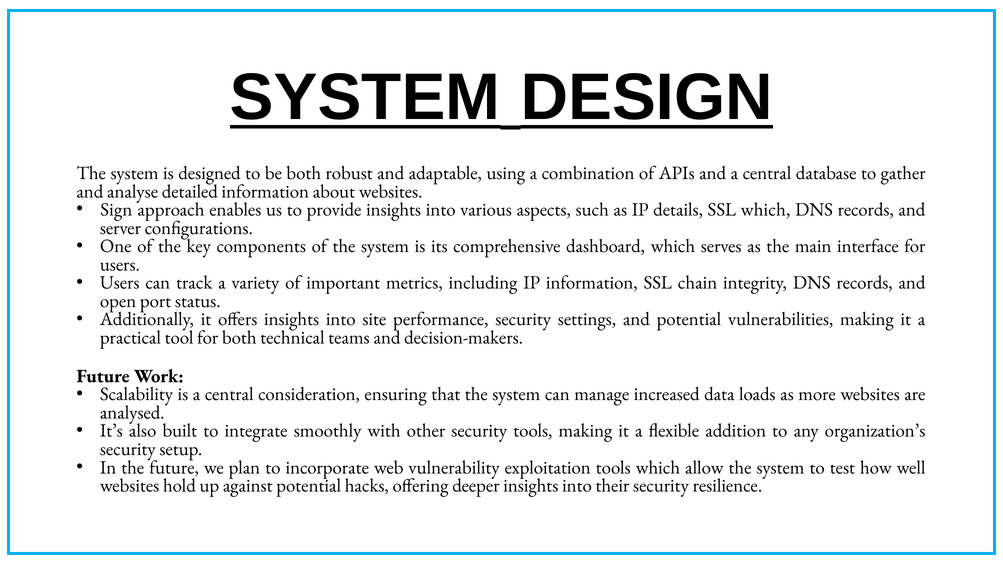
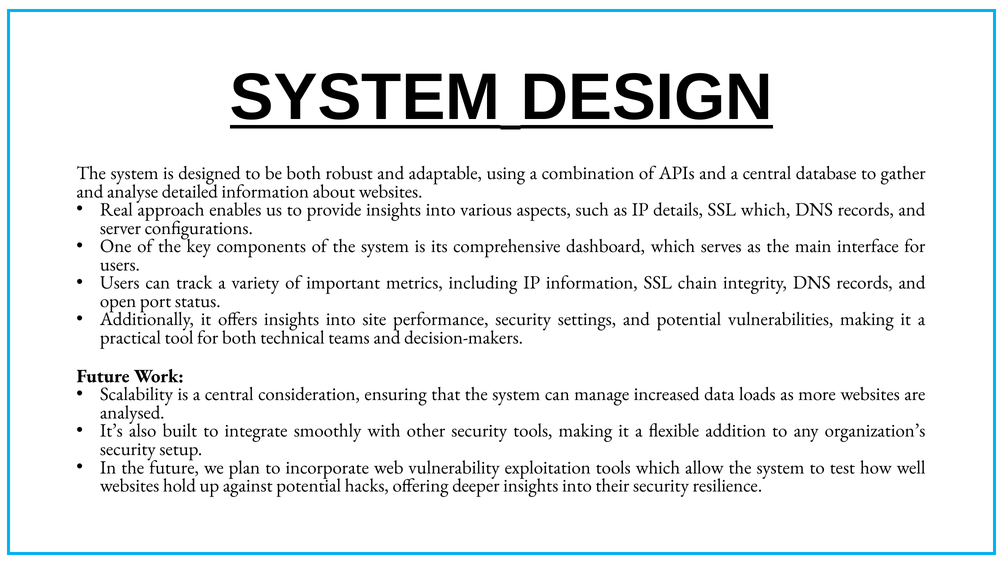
Sign: Sign -> Real (116, 210)
